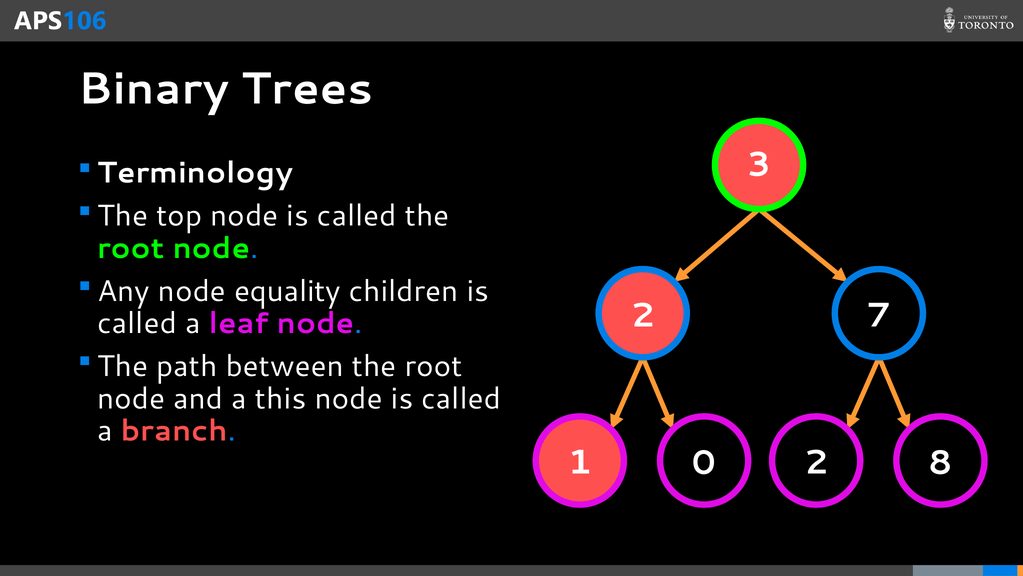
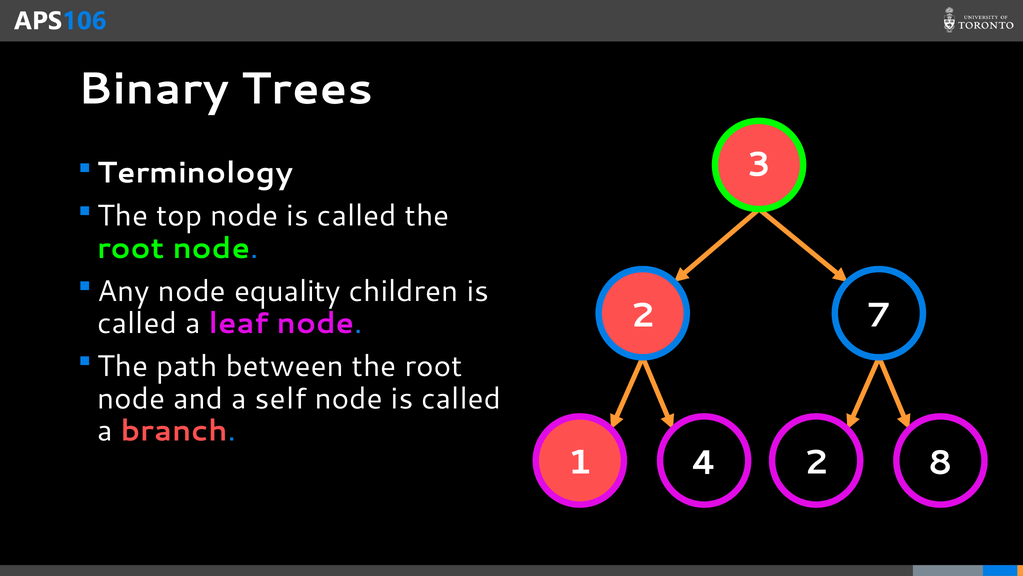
this: this -> self (281, 398)
0: 0 -> 4 (704, 462)
